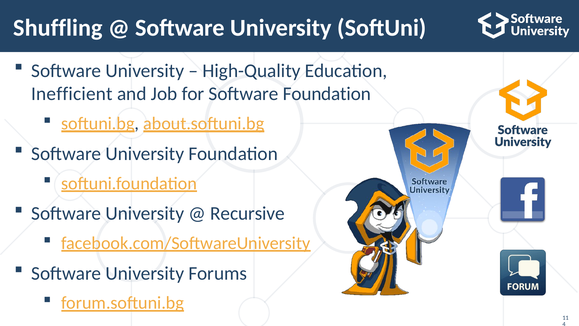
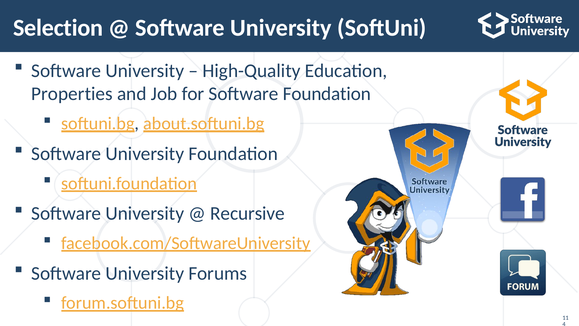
Shuffling: Shuffling -> Selection (58, 28)
Inefficient: Inefficient -> Properties (72, 94)
